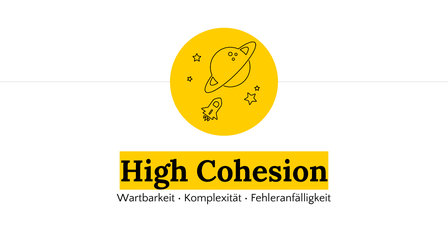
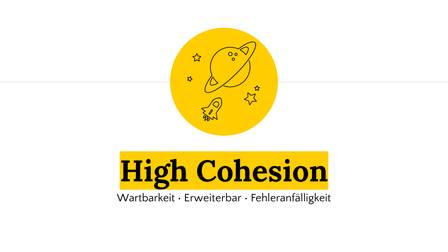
Komplexität: Komplexität -> Erweiterbar (213, 198)
